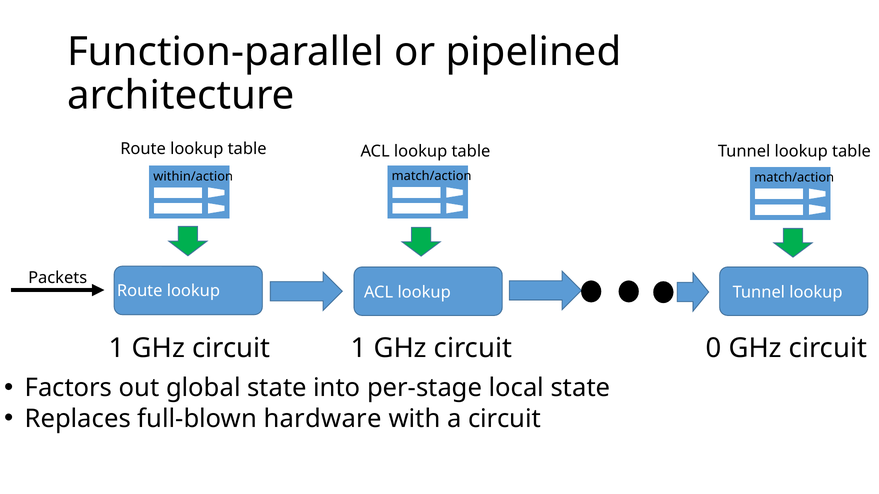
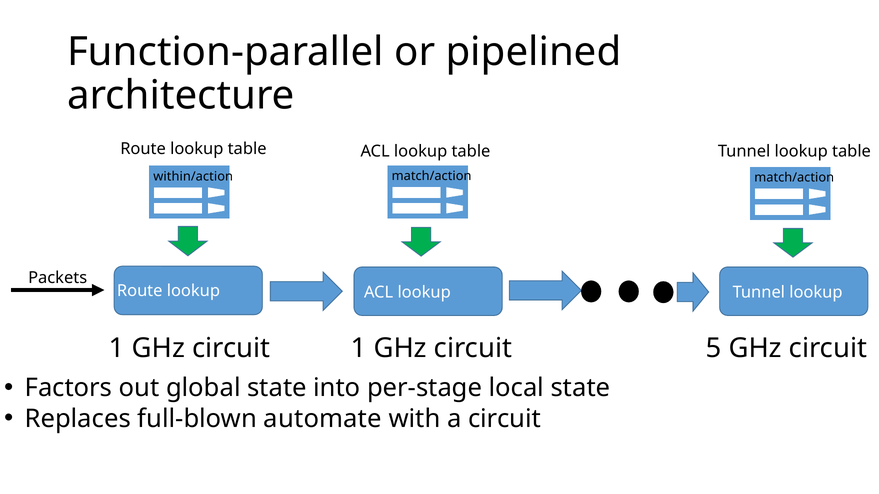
0: 0 -> 5 (714, 348)
hardware: hardware -> automate (323, 419)
